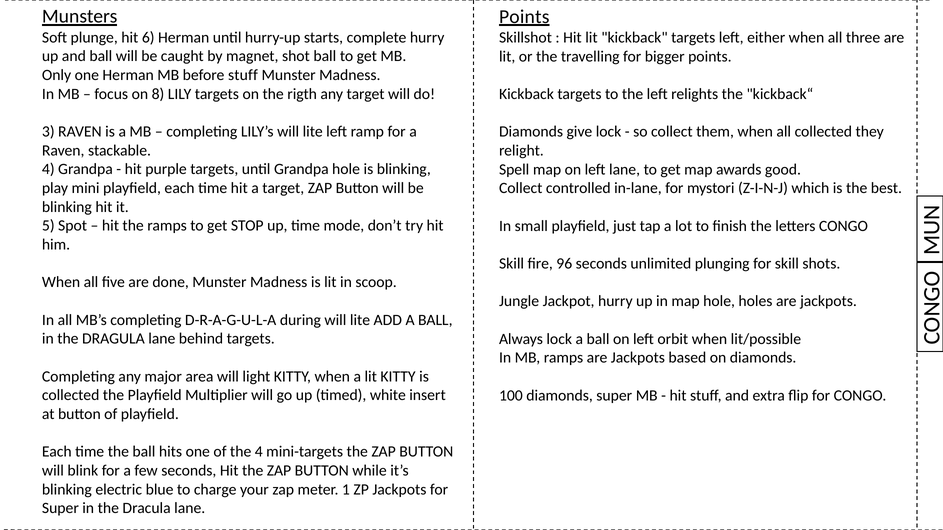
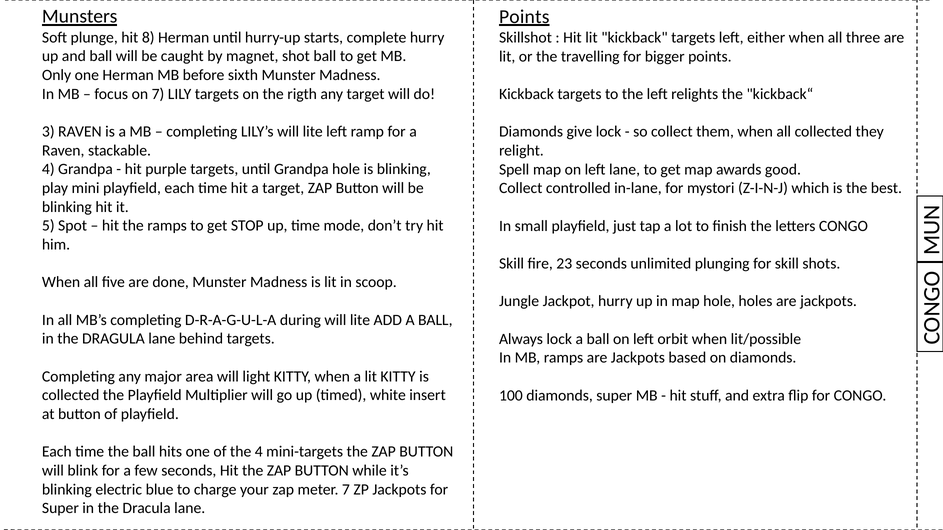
6: 6 -> 8 (148, 37)
before stuff: stuff -> sixth (243, 75)
on 8: 8 -> 7 (158, 94)
96: 96 -> 23 (564, 264)
meter 1: 1 -> 7 (346, 490)
